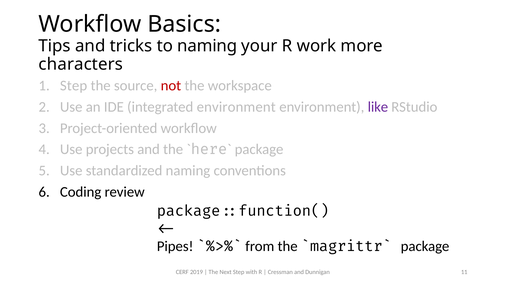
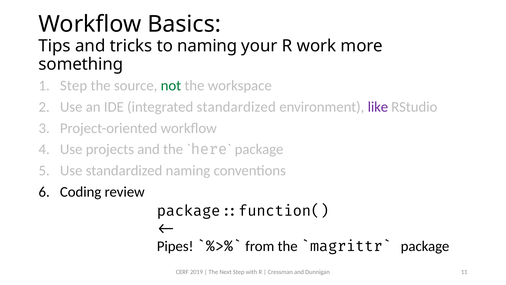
characters: characters -> something (81, 64)
not colour: red -> green (171, 86)
integrated environment: environment -> standardized (236, 107)
